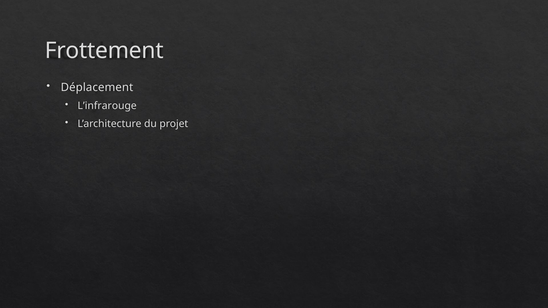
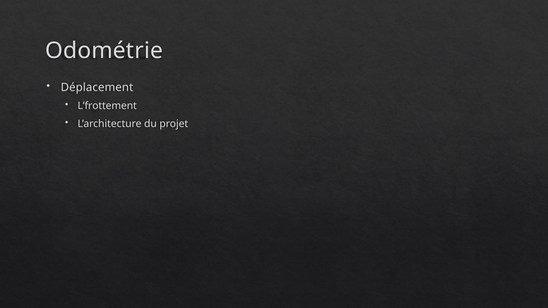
Frottement: Frottement -> Odométrie (104, 51)
L’infrarouge: L’infrarouge -> L’frottement (107, 106)
